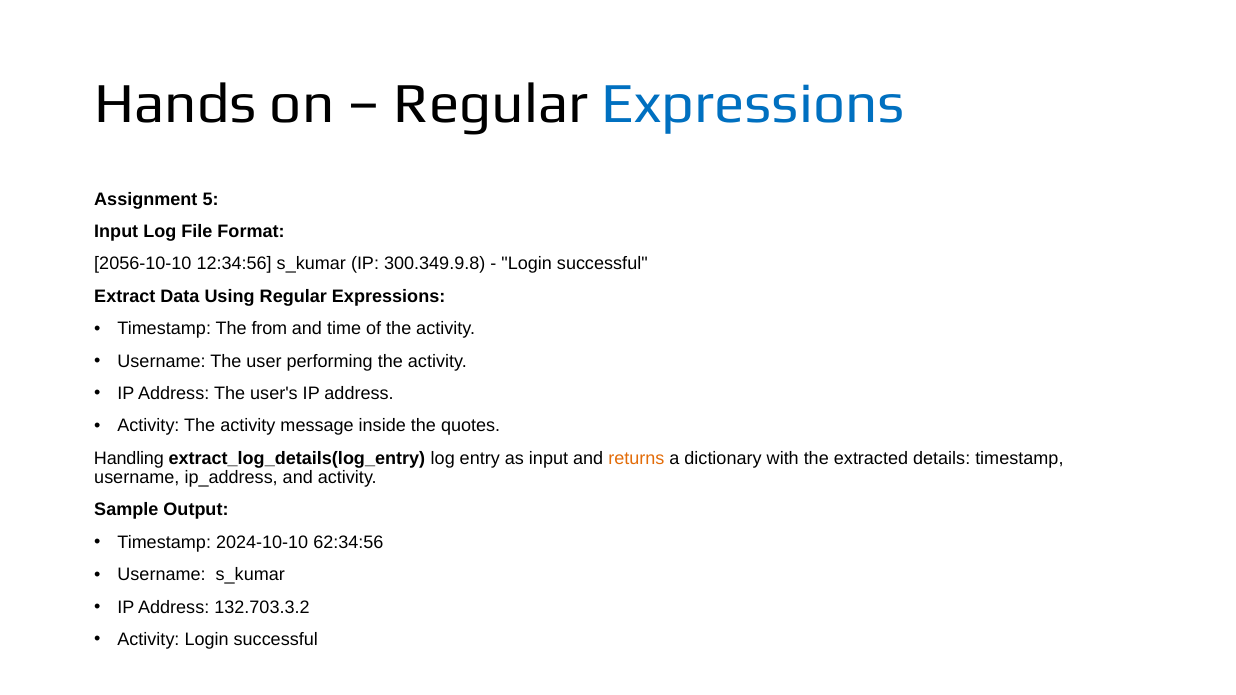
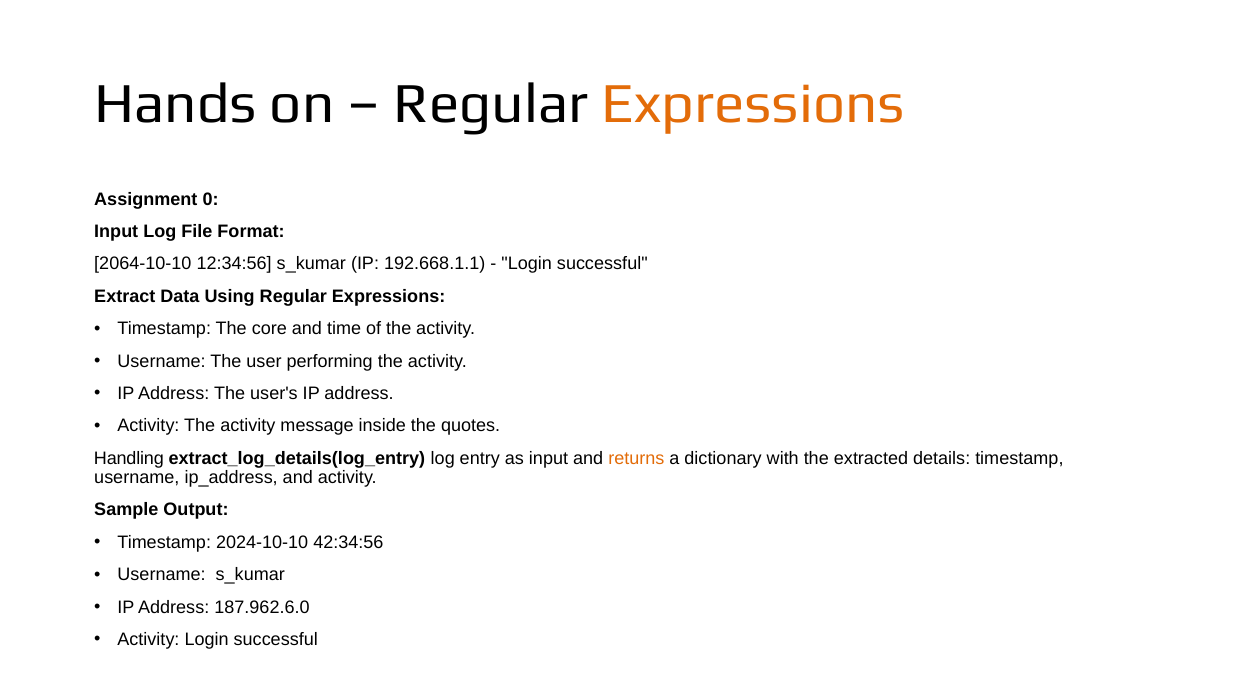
Expressions colour: blue -> orange (753, 104)
5: 5 -> 0 (211, 199)
2056-10-10: 2056-10-10 -> 2064-10-10 (143, 264)
300.349.9.8: 300.349.9.8 -> 192.668.1.1 (435, 264)
from: from -> core (269, 329)
62:34:56: 62:34:56 -> 42:34:56 (348, 543)
132.703.3.2: 132.703.3.2 -> 187.962.6.0 (262, 607)
